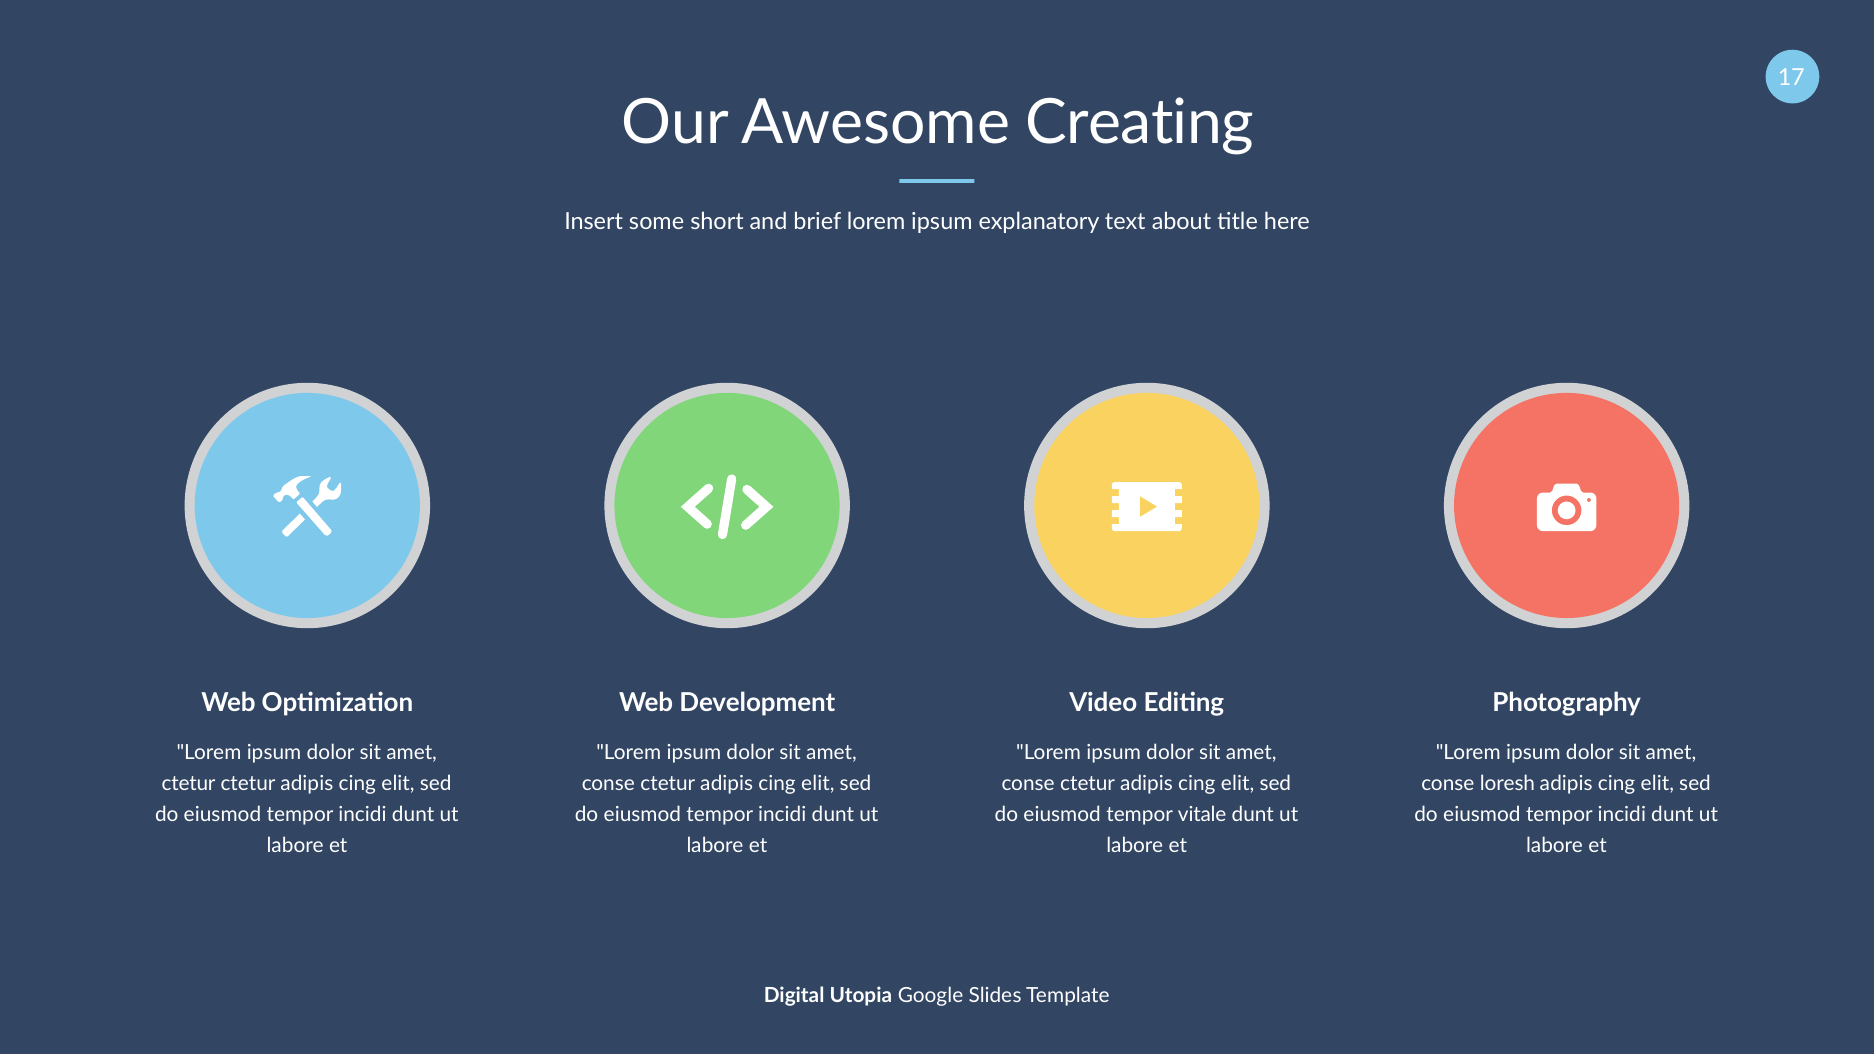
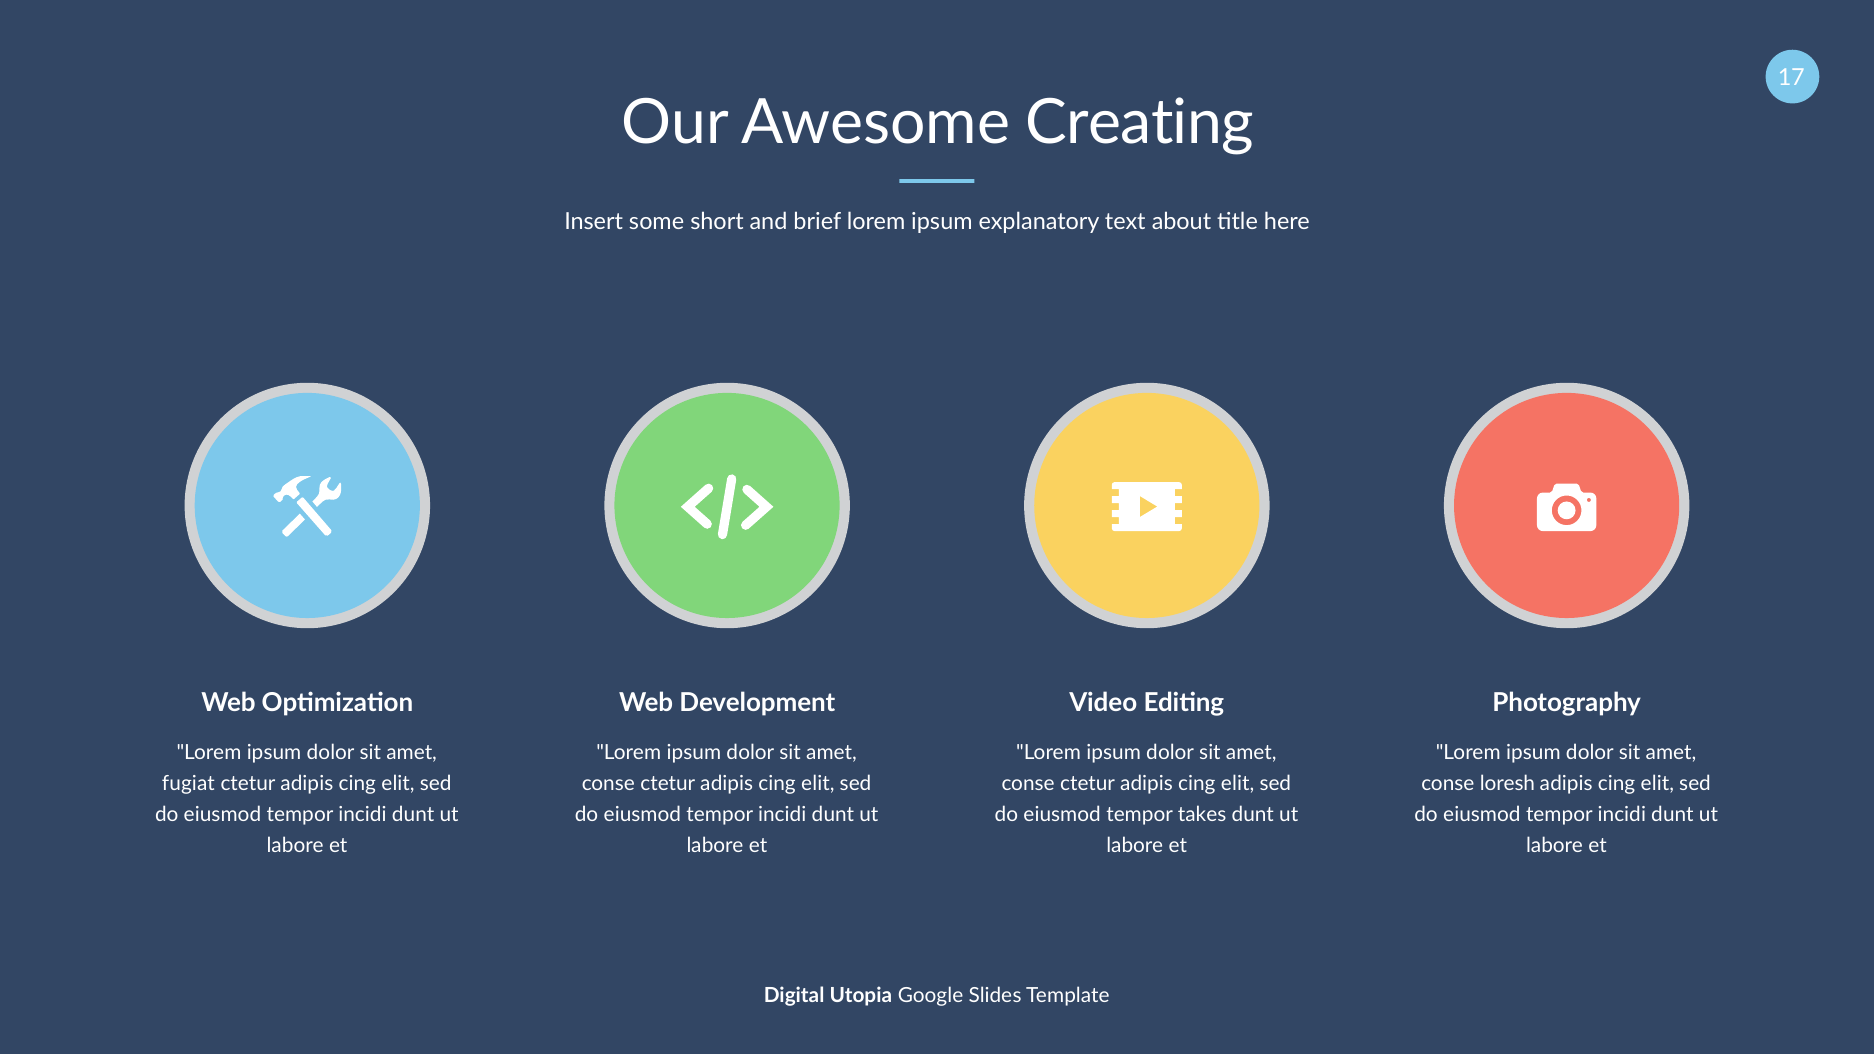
ctetur: ctetur -> fugiat (188, 784)
vitale: vitale -> takes (1202, 815)
